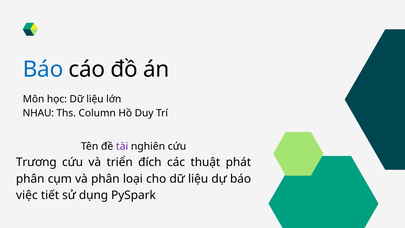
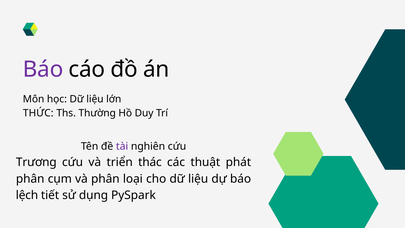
Báo colour: blue -> purple (43, 69)
NHAU: NHAU -> THỨC (38, 113)
Column: Column -> Thường (97, 113)
đích: đích -> thác (150, 162)
việc: việc -> lệch (27, 195)
